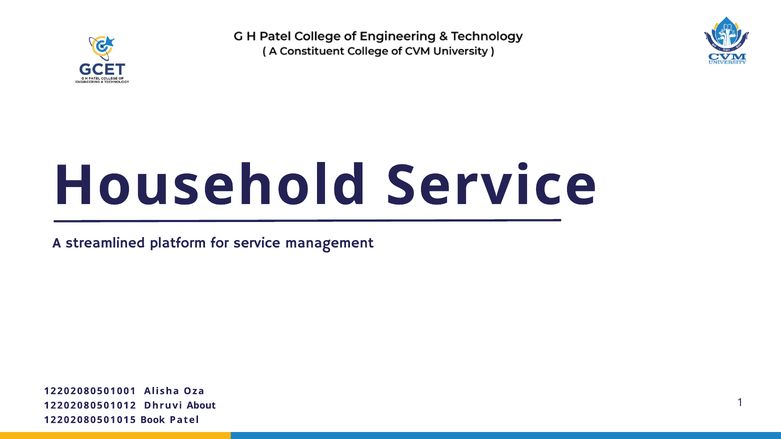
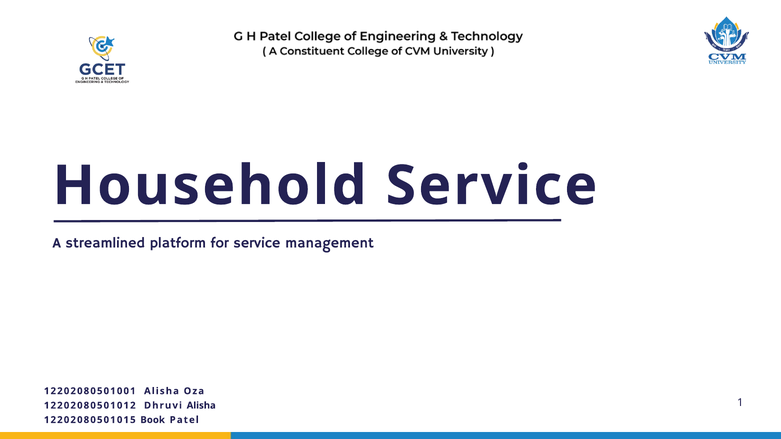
Dhruvi About: About -> Alisha (201, 406)
